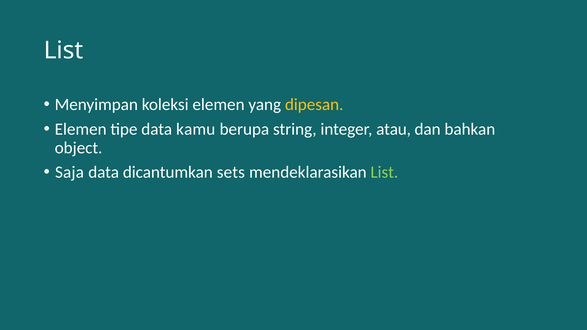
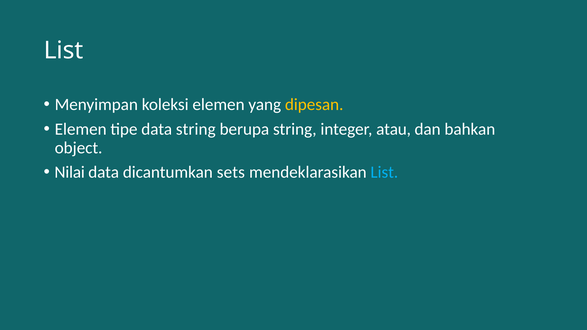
data kamu: kamu -> string (196, 129)
Saja: Saja -> Nilai (70, 172)
List colour: light green -> light blue (384, 172)
